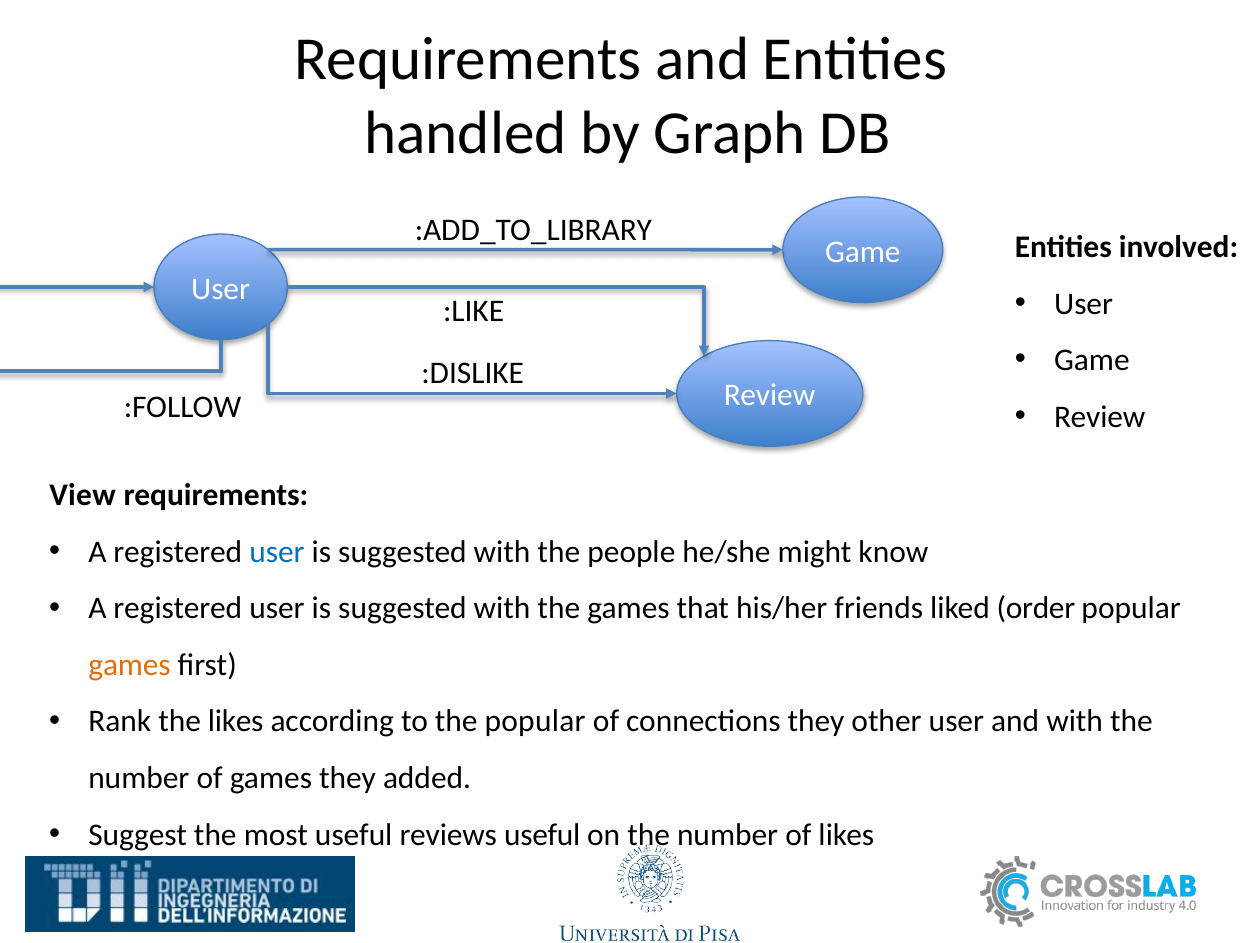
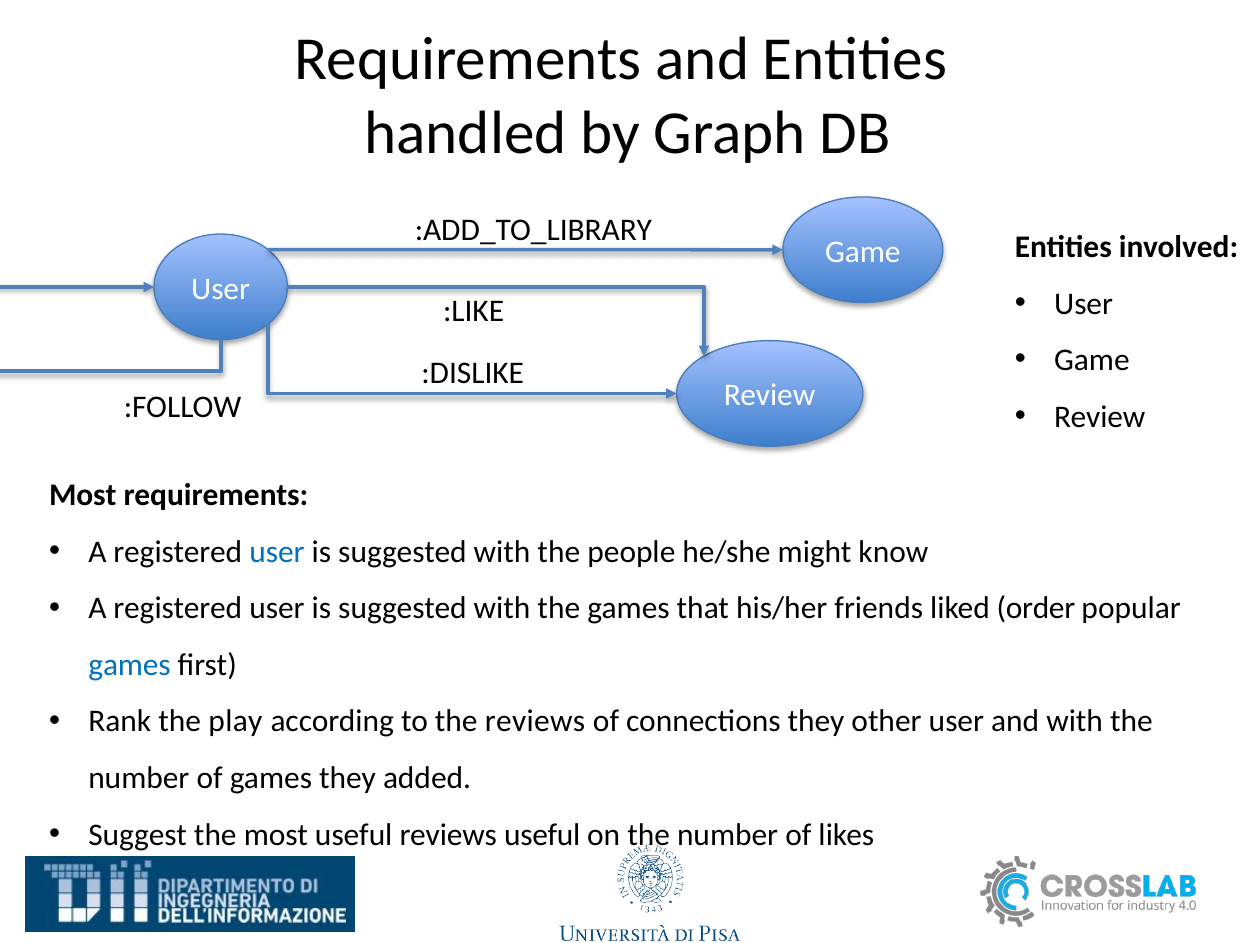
View: View -> Most (83, 495)
games colour: orange -> blue (130, 665)
the likes: likes -> play (235, 722)
the popular: popular -> reviews (535, 722)
